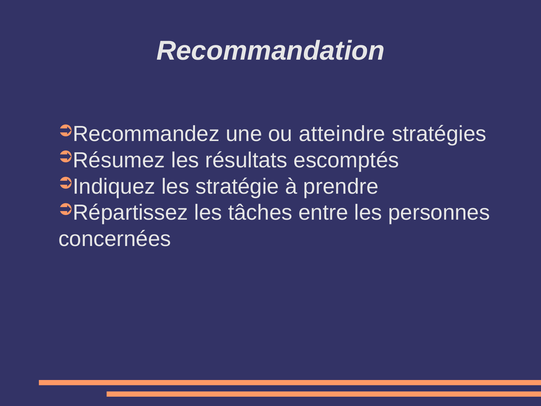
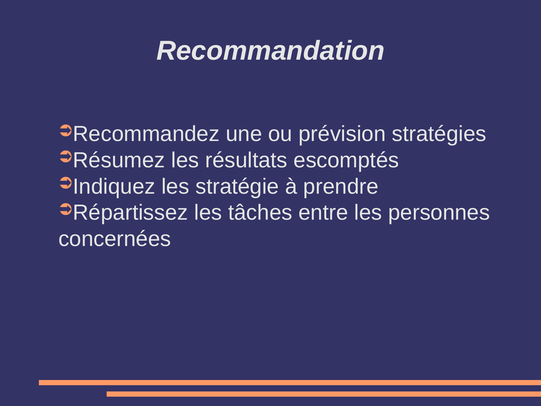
atteindre: atteindre -> prévision (342, 134)
